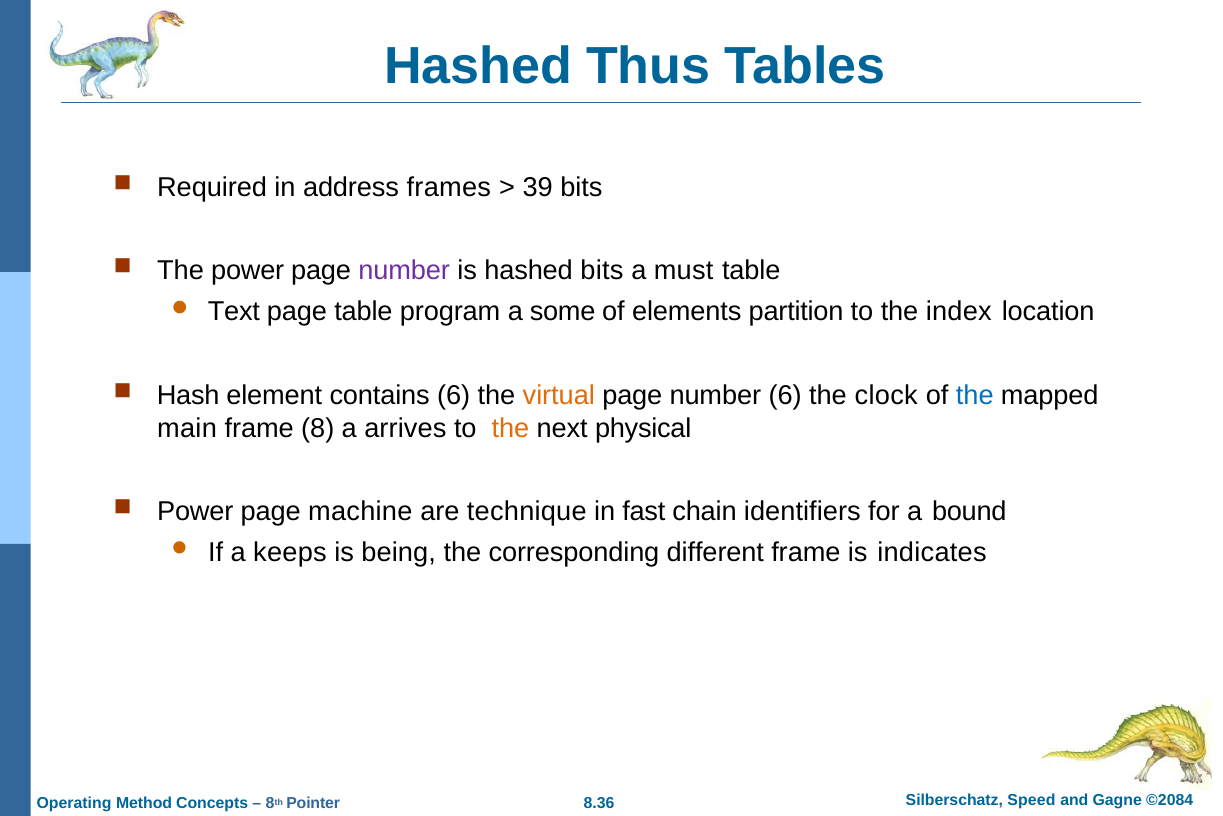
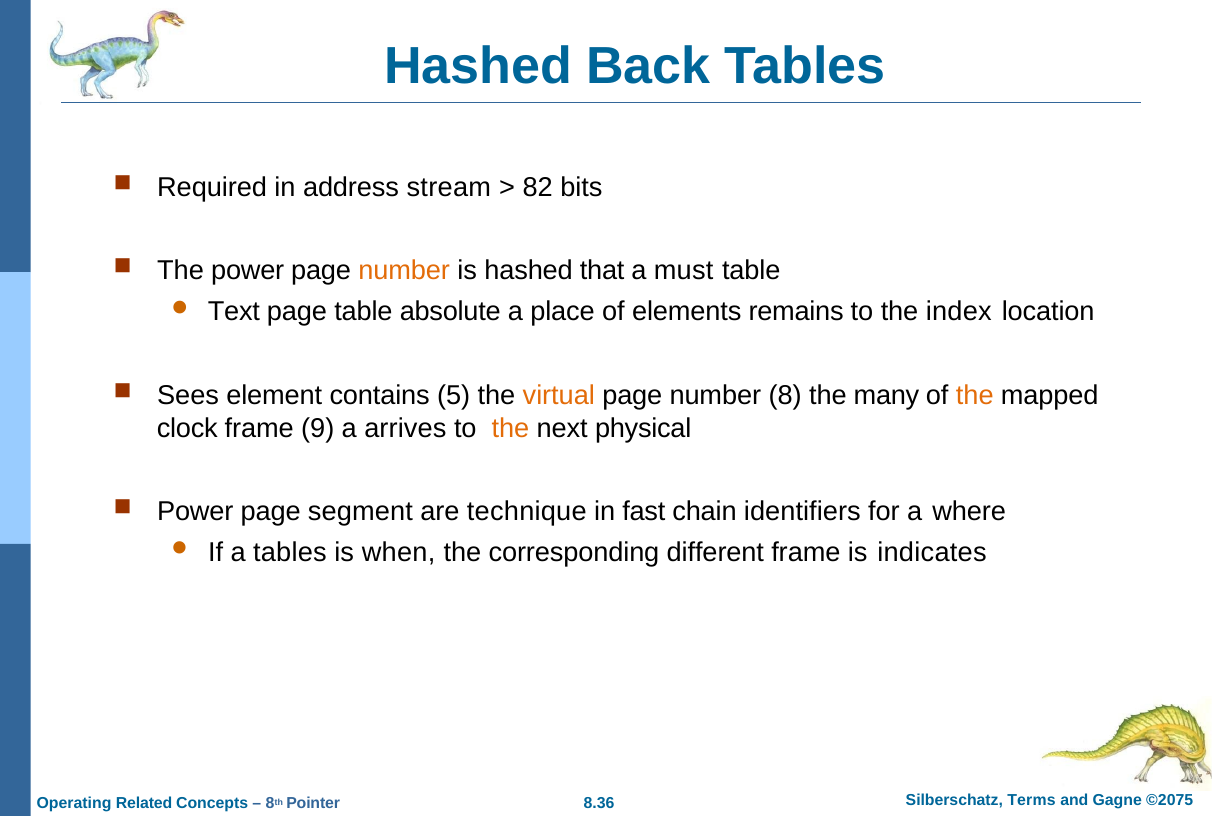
Thus: Thus -> Back (648, 67)
frames: frames -> stream (449, 187)
39: 39 -> 82 (538, 187)
number colour: purple -> orange (404, 271)
hashed bits: bits -> that (602, 271)
program: program -> absolute (450, 312)
some: some -> place (563, 312)
partition: partition -> remains (796, 312)
Hash: Hash -> Sees (188, 395)
contains 6: 6 -> 5 (454, 395)
number 6: 6 -> 8 (785, 395)
clock: clock -> many (886, 395)
the colour: blue -> orange (975, 395)
main: main -> clock (187, 428)
8: 8 -> 9 (318, 428)
machine: machine -> segment (360, 511)
bound: bound -> where (969, 511)
a keeps: keeps -> tables (290, 552)
being: being -> when (399, 552)
Speed: Speed -> Terms (1032, 799)
©2084: ©2084 -> ©2075 (1170, 799)
Method: Method -> Related (144, 803)
